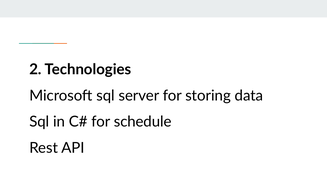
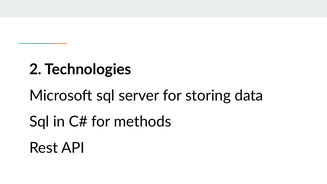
schedule: schedule -> methods (143, 122)
